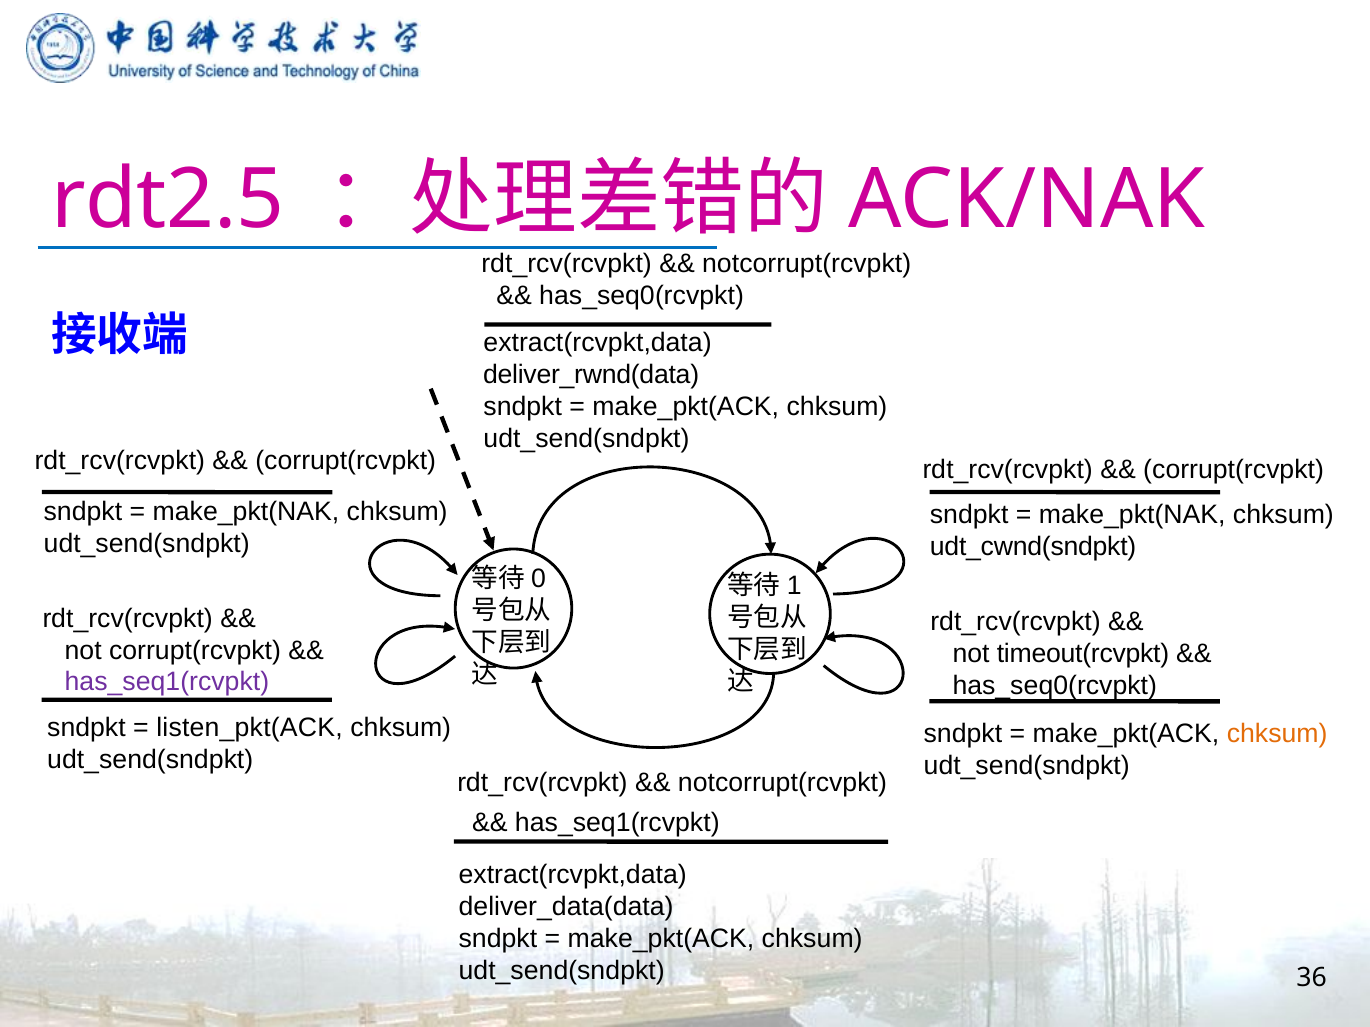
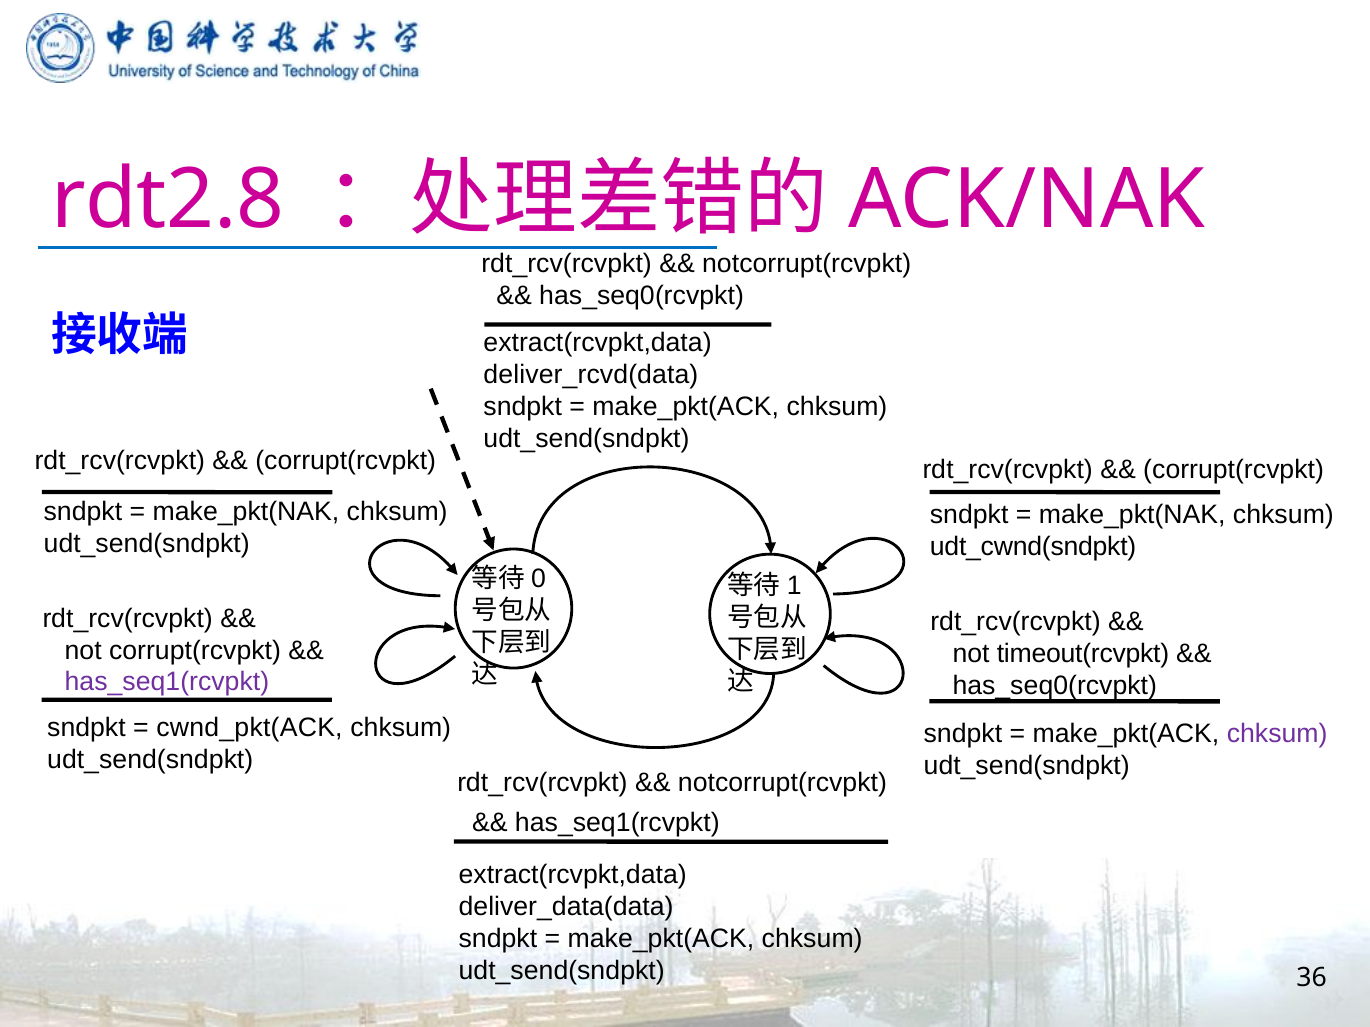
rdt2.5: rdt2.5 -> rdt2.8 (168, 200)
deliver_rwnd(data: deliver_rwnd(data -> deliver_rcvd(data (591, 375)
listen_pkt(ACK: listen_pkt(ACK -> cwnd_pkt(ACK (249, 728)
chksum colour: orange -> purple (1277, 734)
